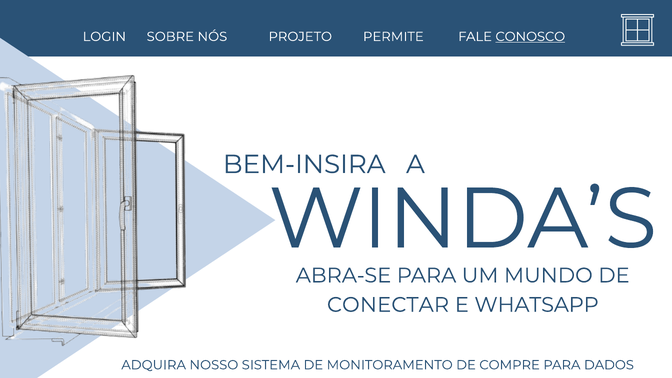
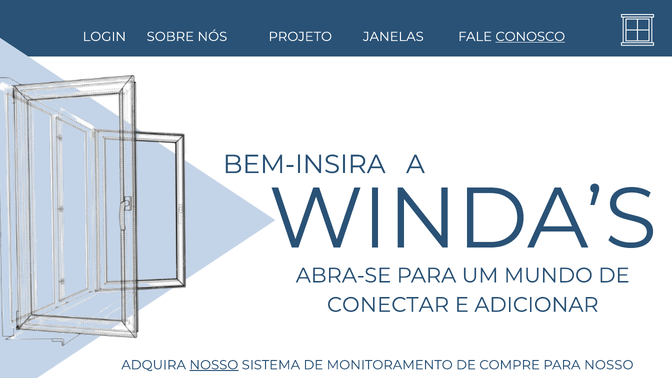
PERMITE: PERMITE -> JANELAS (393, 37)
WHATSAPP: WHATSAPP -> ADICIONAR (536, 305)
NOSSO underline: none -> present (214, 365)
PARA DADOS: DADOS -> NOSSO (609, 365)
